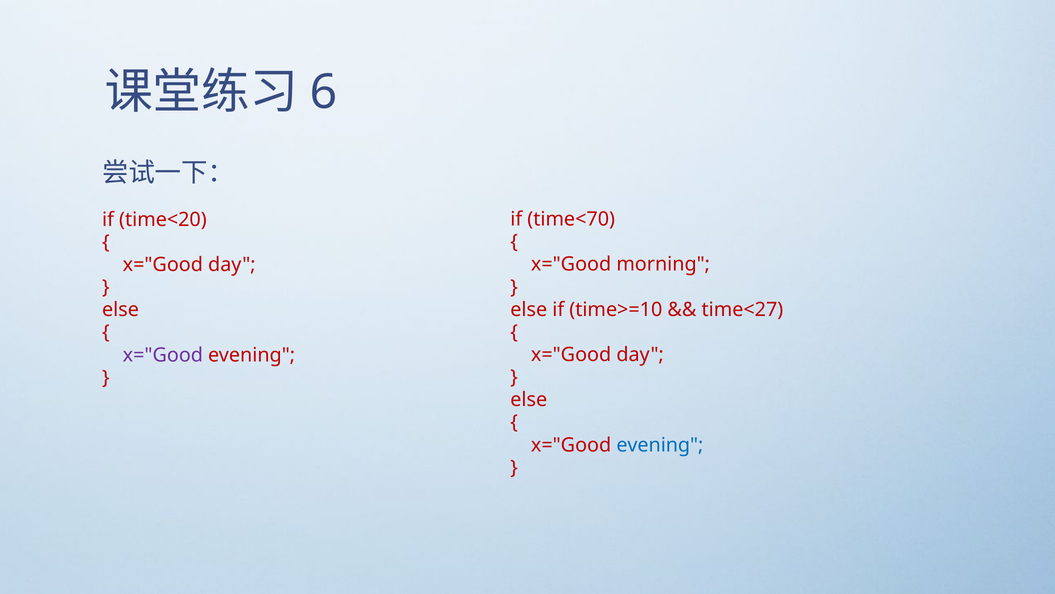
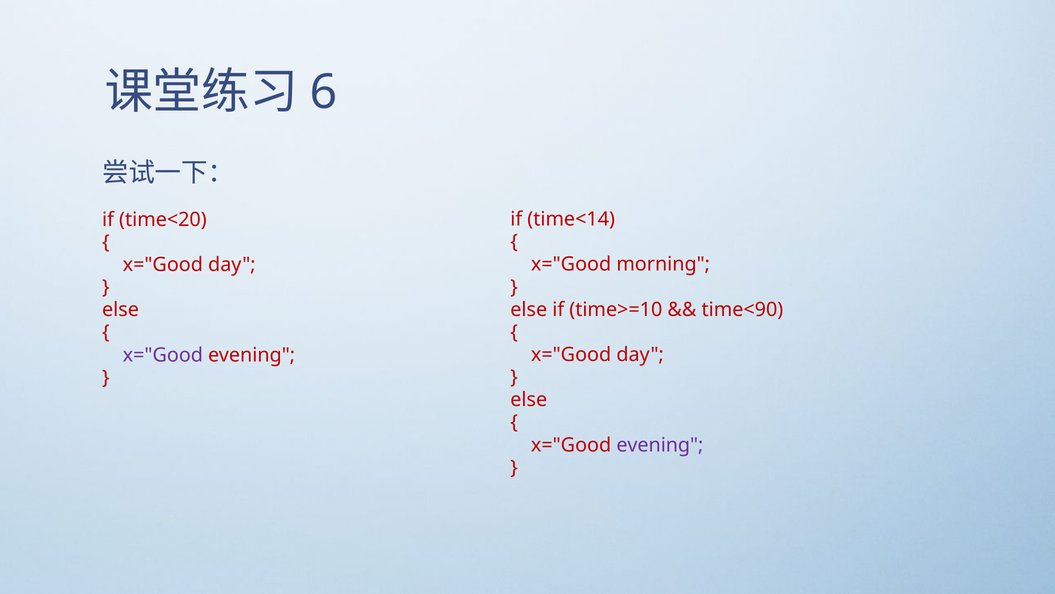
time<70: time<70 -> time<14 (571, 219)
time<27: time<27 -> time<90 (742, 309)
evening colour: blue -> purple (660, 445)
